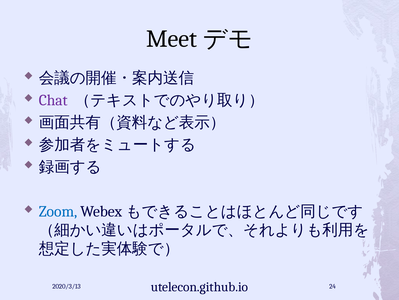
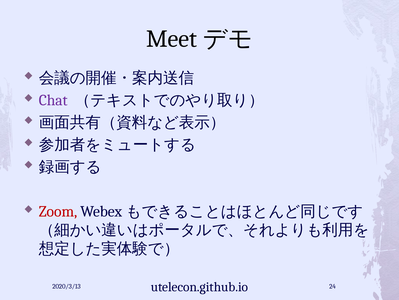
Zoom colour: blue -> red (58, 211)
